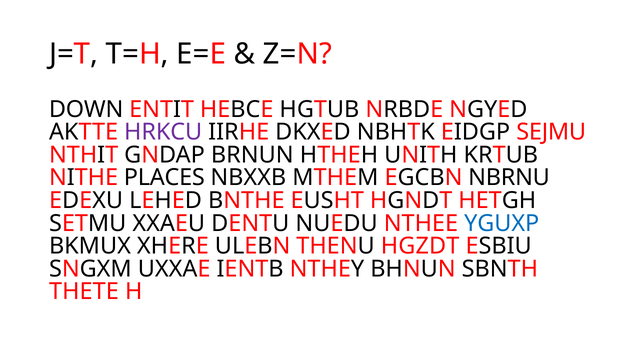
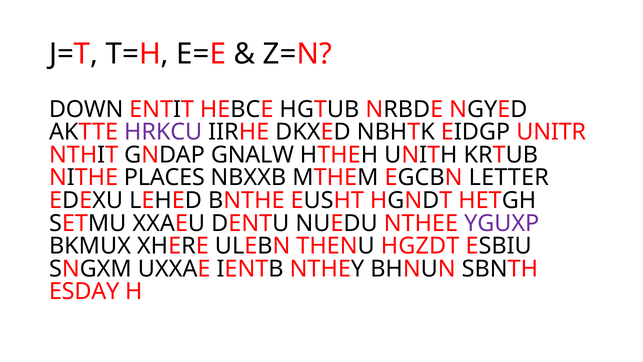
SEJMU: SEJMU -> UNITR (551, 132)
BRNUN: BRNUN -> GNALW (252, 155)
NBRNU: NBRNU -> LETTER (509, 178)
YGUXP colour: blue -> purple (502, 223)
THETE: THETE -> ESDAY (84, 291)
